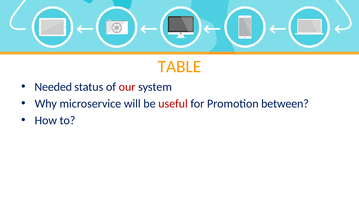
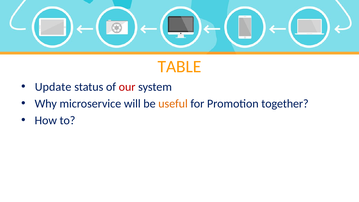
Needed: Needed -> Update (53, 87)
useful colour: red -> orange (173, 104)
between: between -> together (285, 104)
